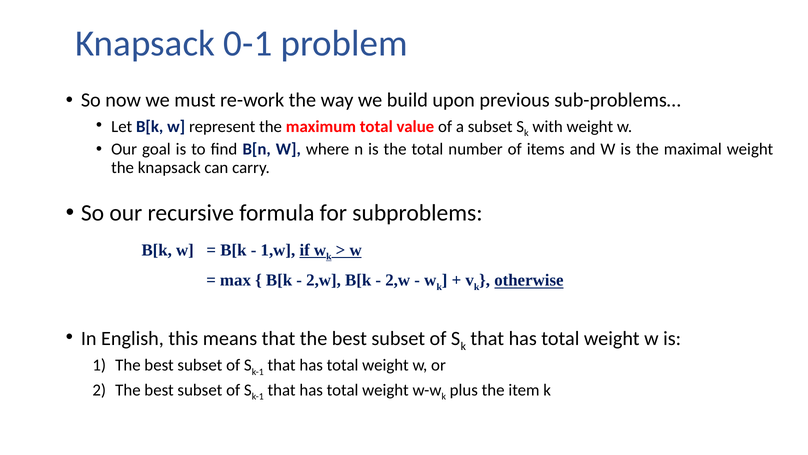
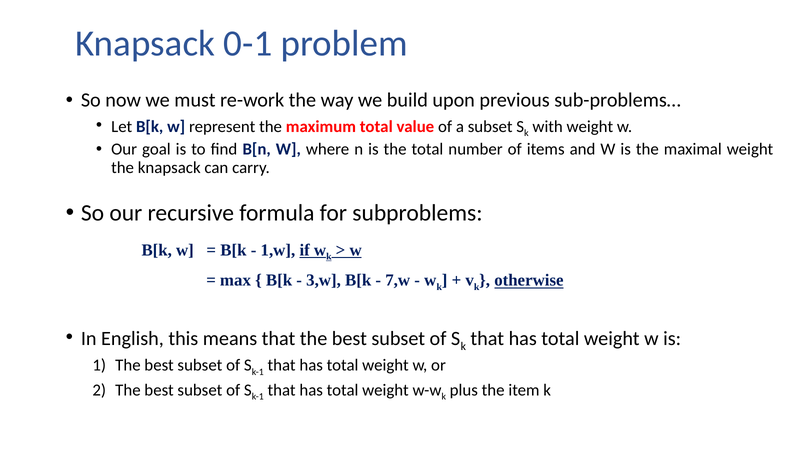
2,w: 2,w -> 3,w (324, 280)
2,w: 2,w -> 7,w (398, 280)
